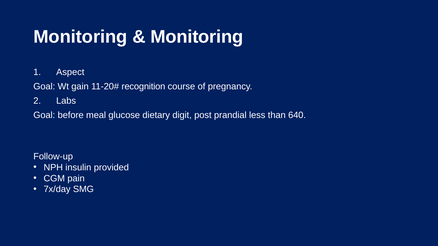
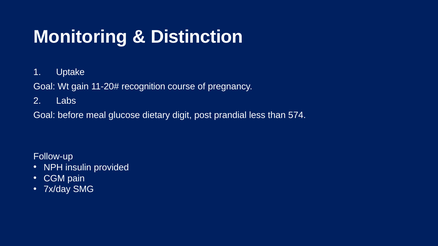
Monitoring: Monitoring -> Distinction (197, 37)
Aspect: Aspect -> Uptake (70, 72)
640: 640 -> 574 (297, 115)
